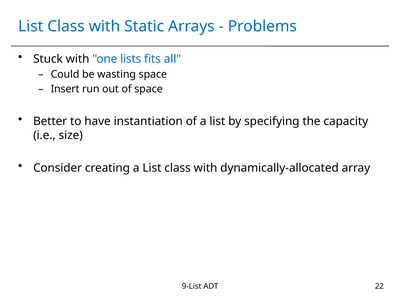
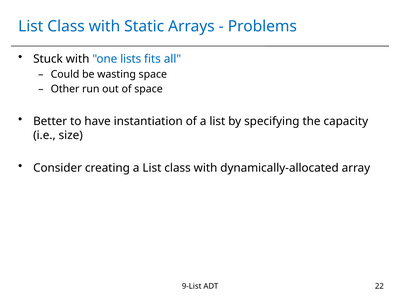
Insert: Insert -> Other (65, 89)
